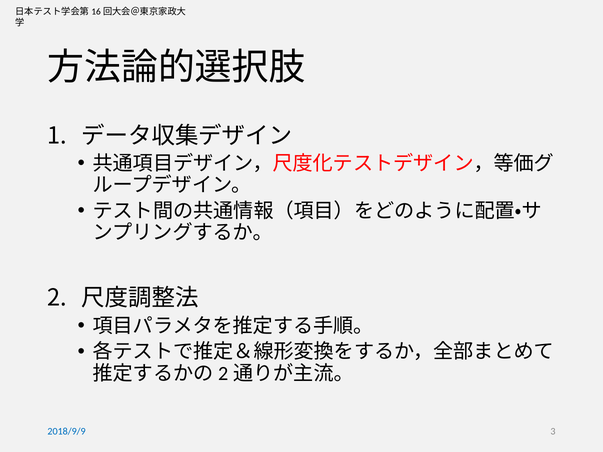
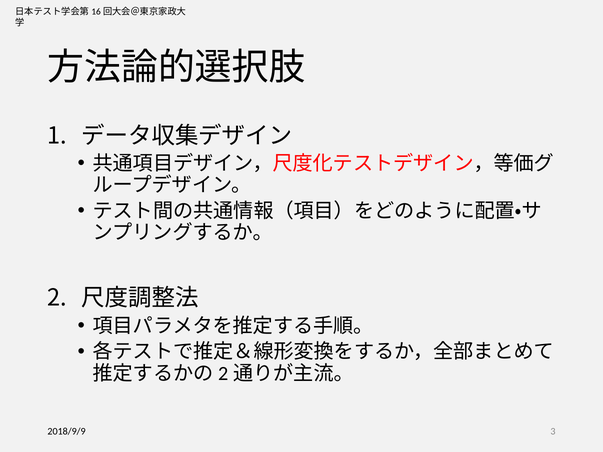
2018/9/9 colour: blue -> black (67, 432)
